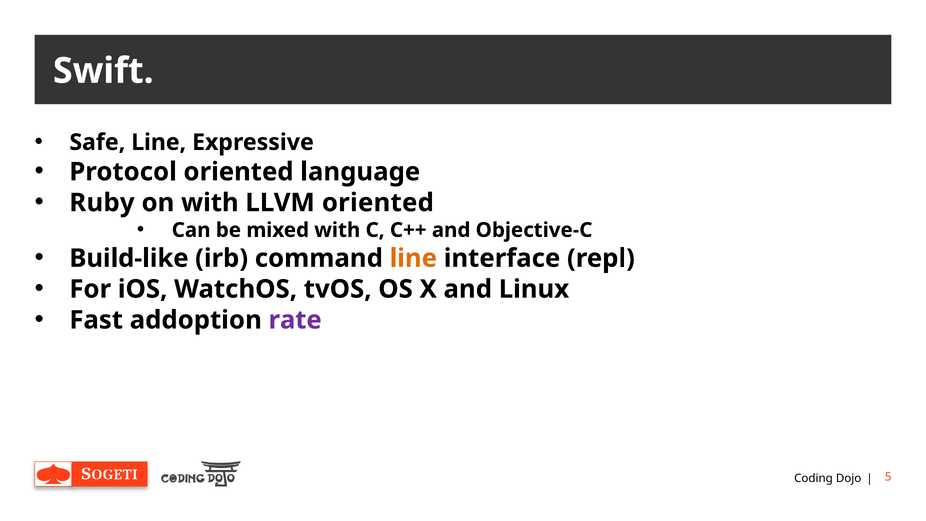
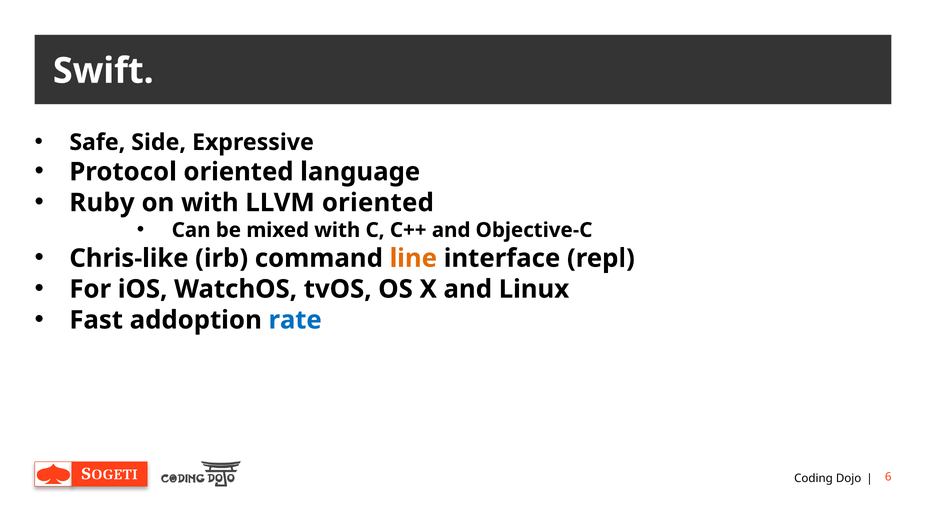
Safe Line: Line -> Side (159, 142)
Build-like: Build-like -> Chris-like (129, 258)
rate colour: purple -> blue (295, 320)
5: 5 -> 6 (888, 477)
